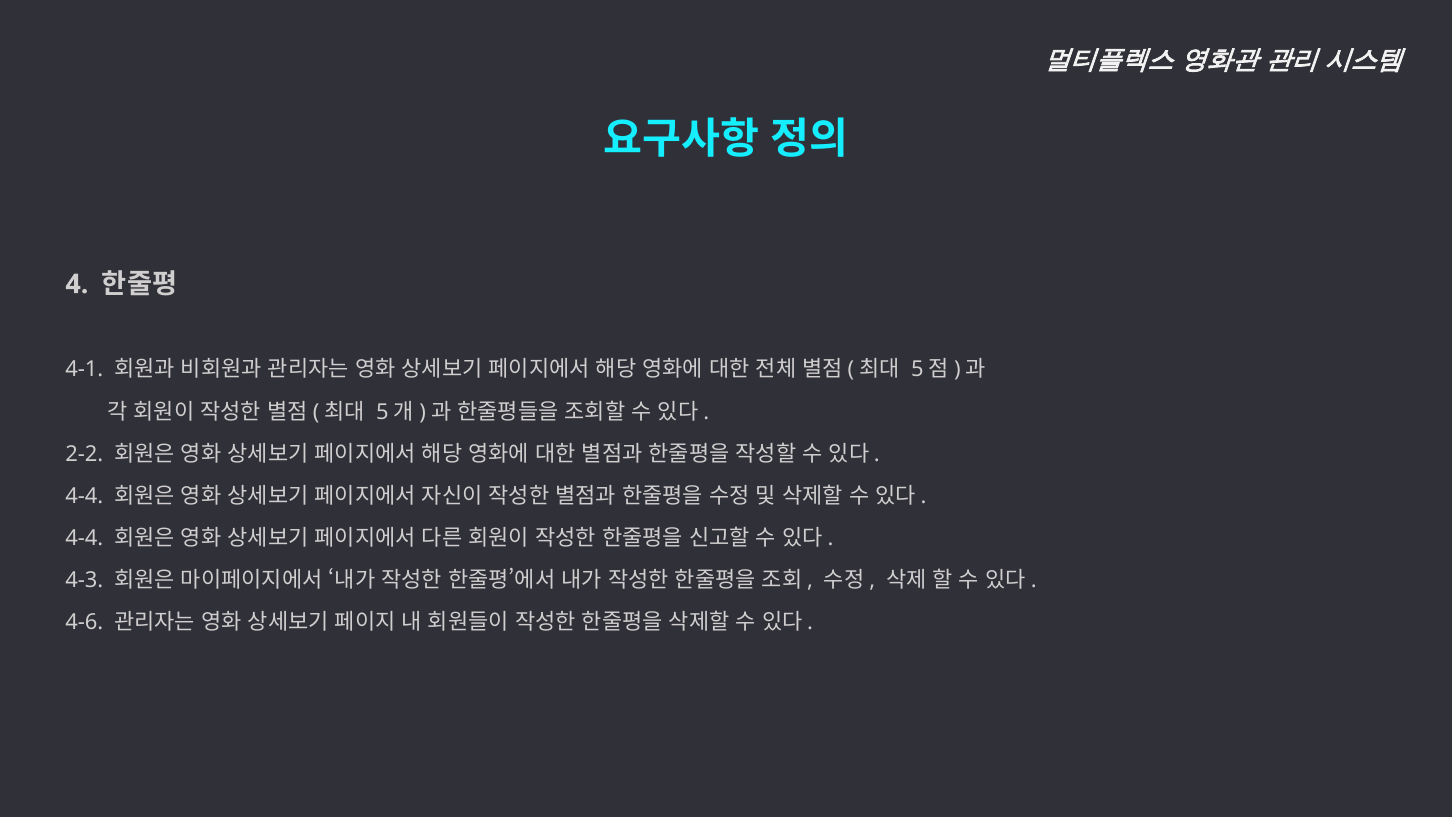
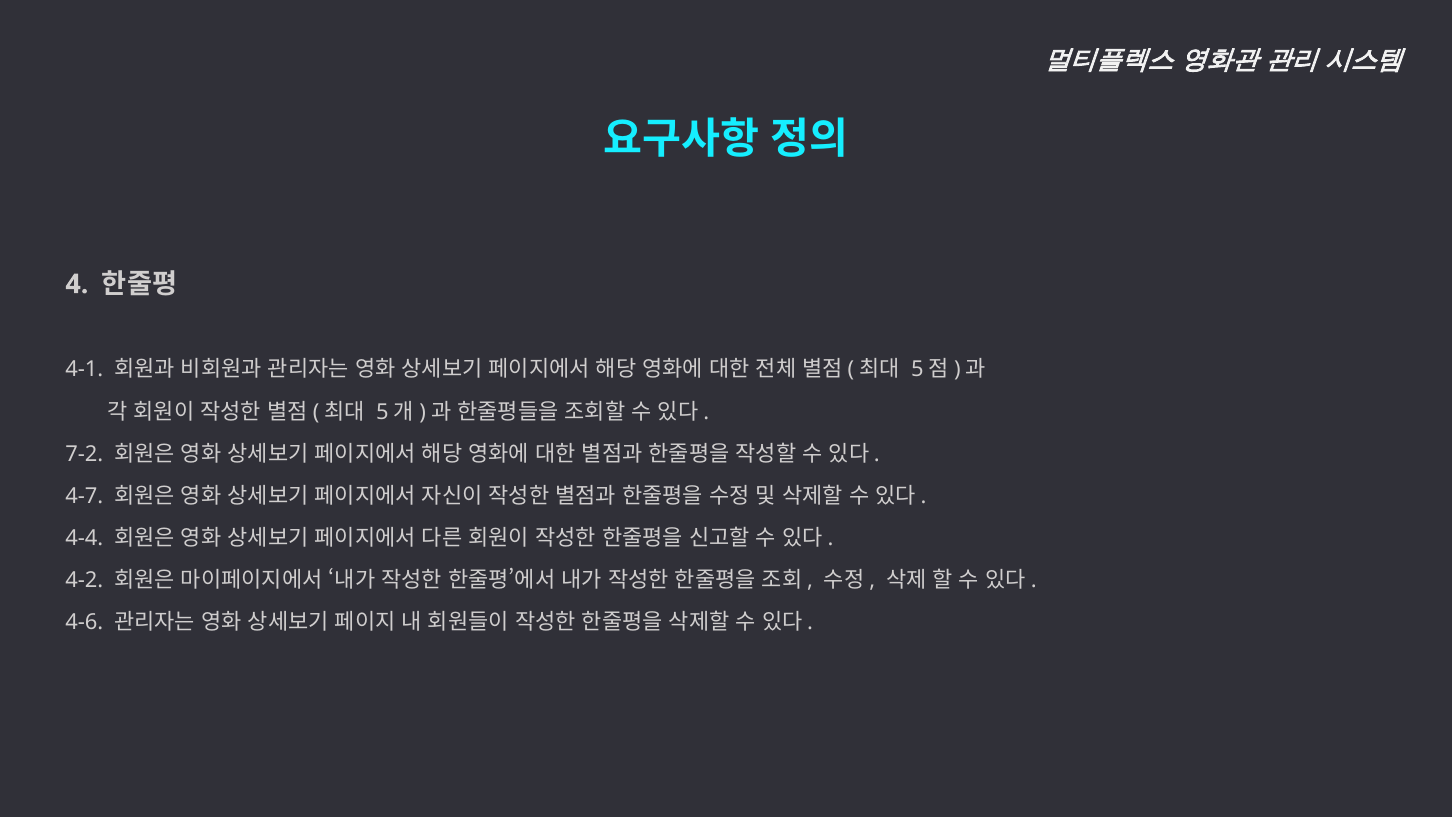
2-2: 2-2 -> 7-2 (84, 454)
4-4: 4-4 -> 4-7 (84, 496)
4-3: 4-3 -> 4-2 (84, 580)
